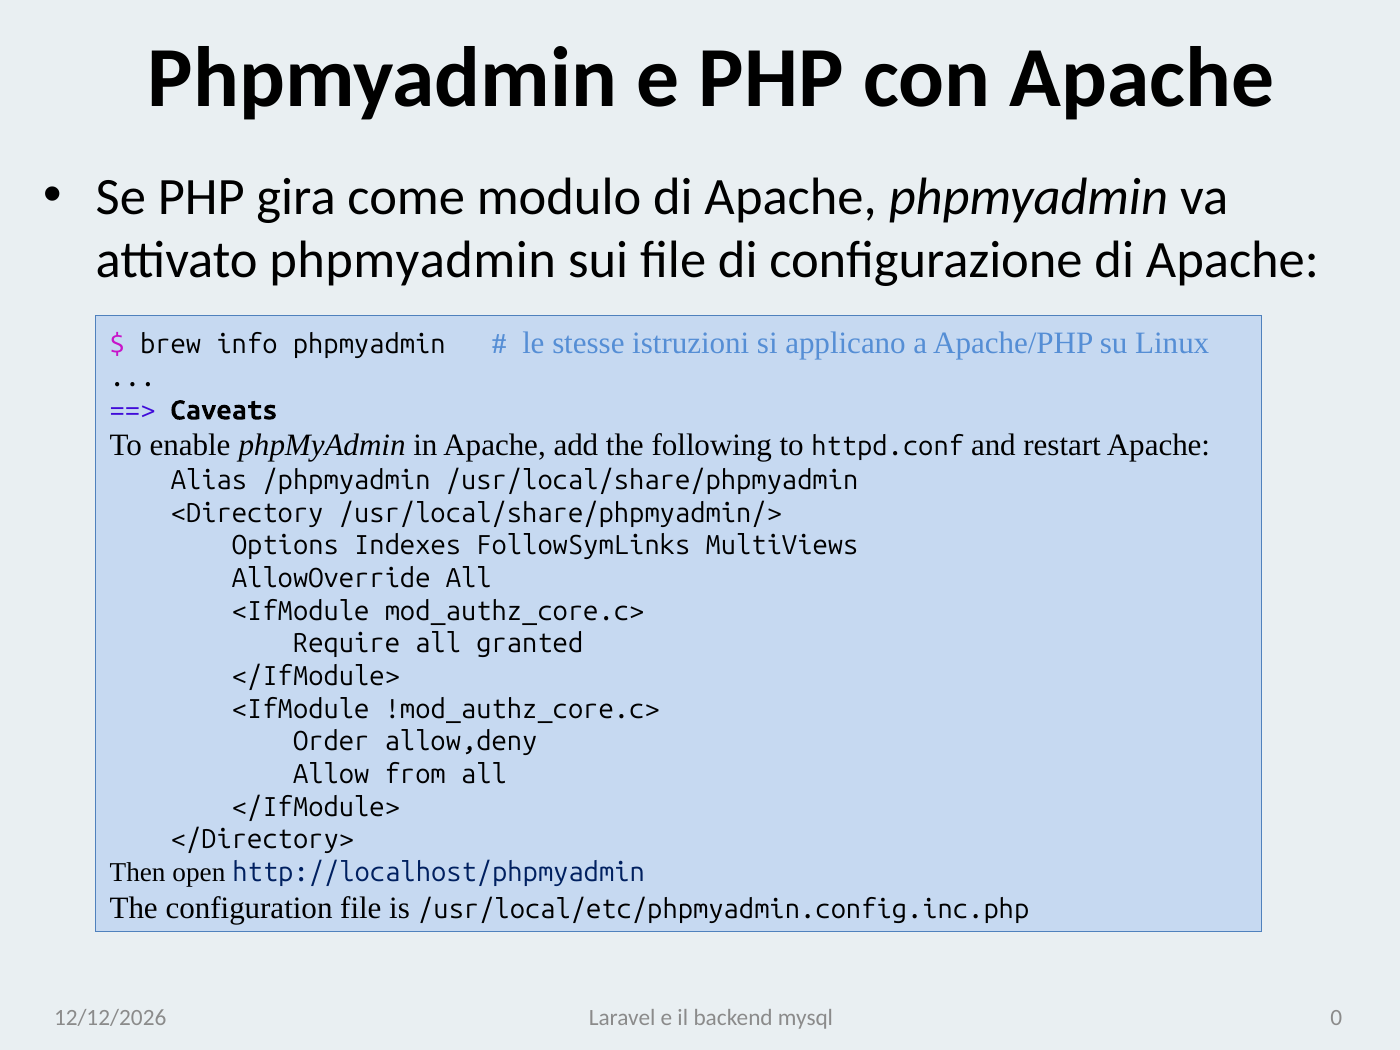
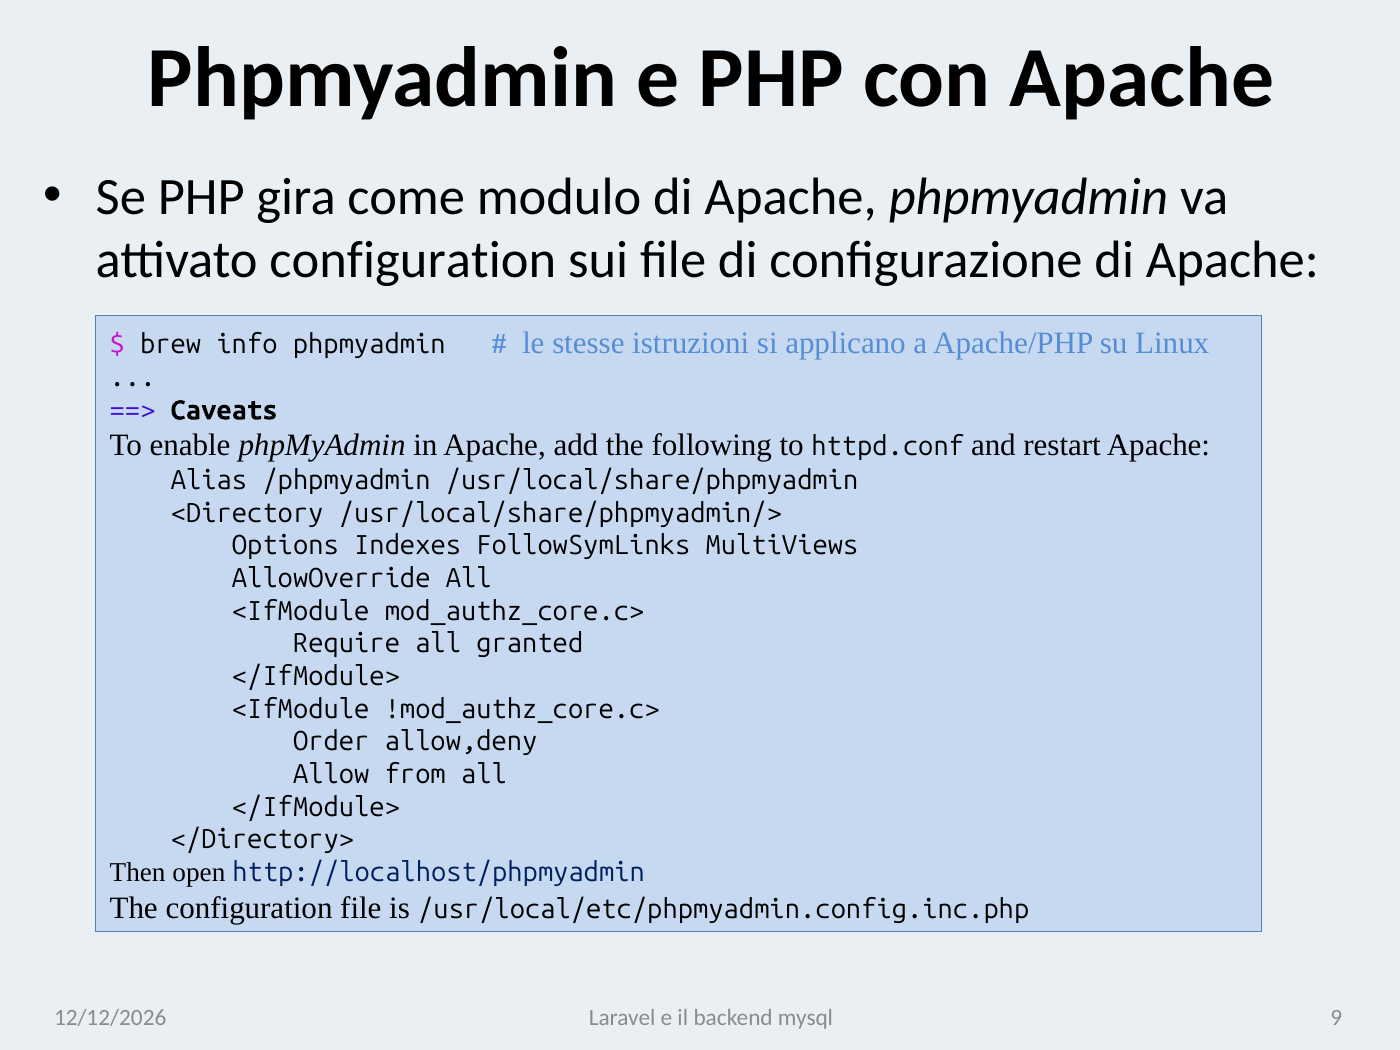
attivato phpmyadmin: phpmyadmin -> configuration (413, 260)
0: 0 -> 9 (1336, 1017)
